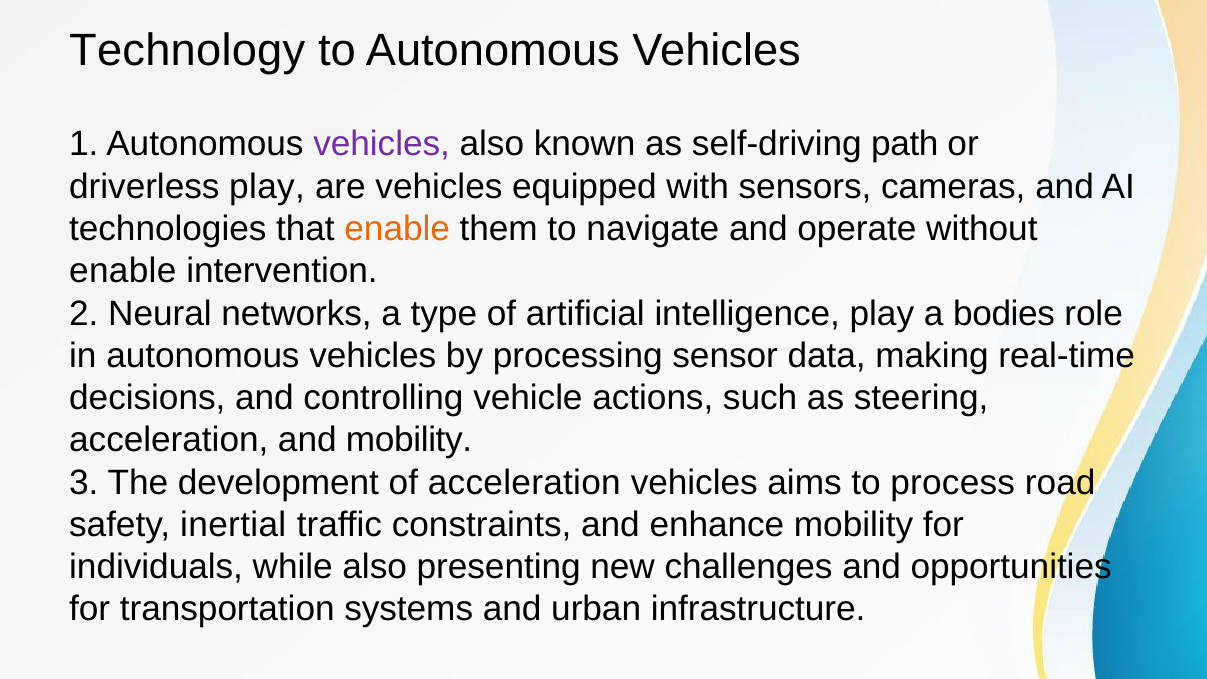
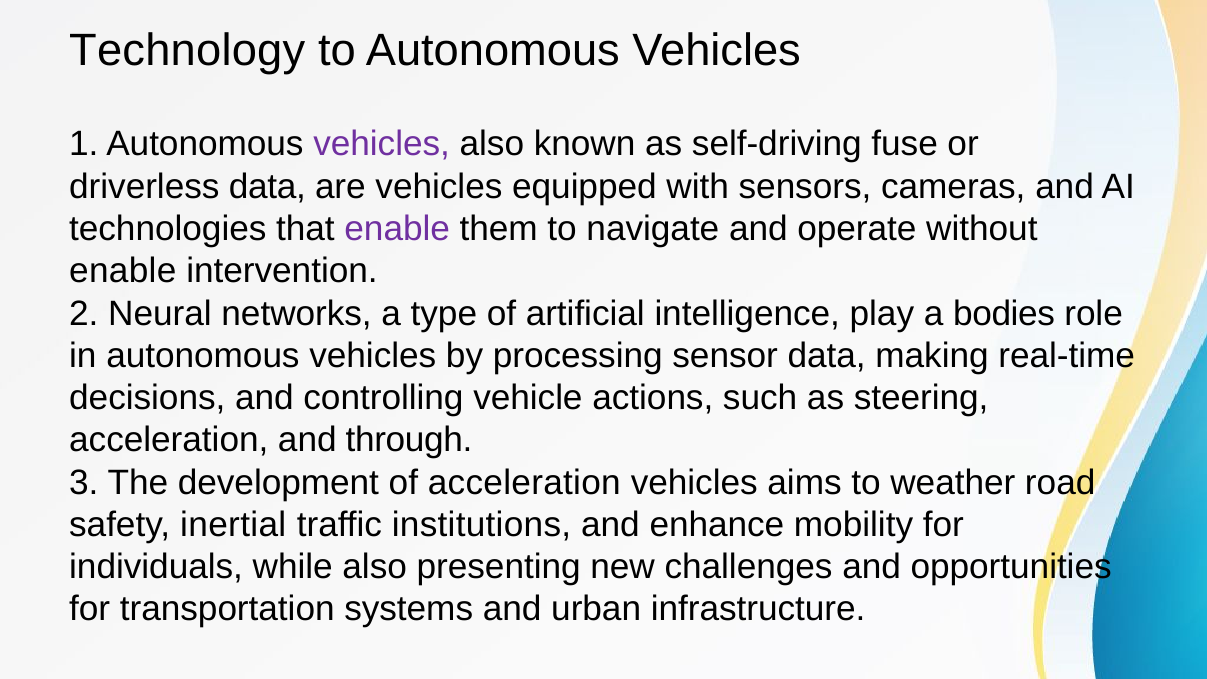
path: path -> fuse (905, 144)
driverless play: play -> data (267, 187)
enable colour: orange -> purple (397, 229)
and mobility: mobility -> through (409, 440)
process: process -> weather (953, 482)
constraints: constraints -> institutions (482, 525)
